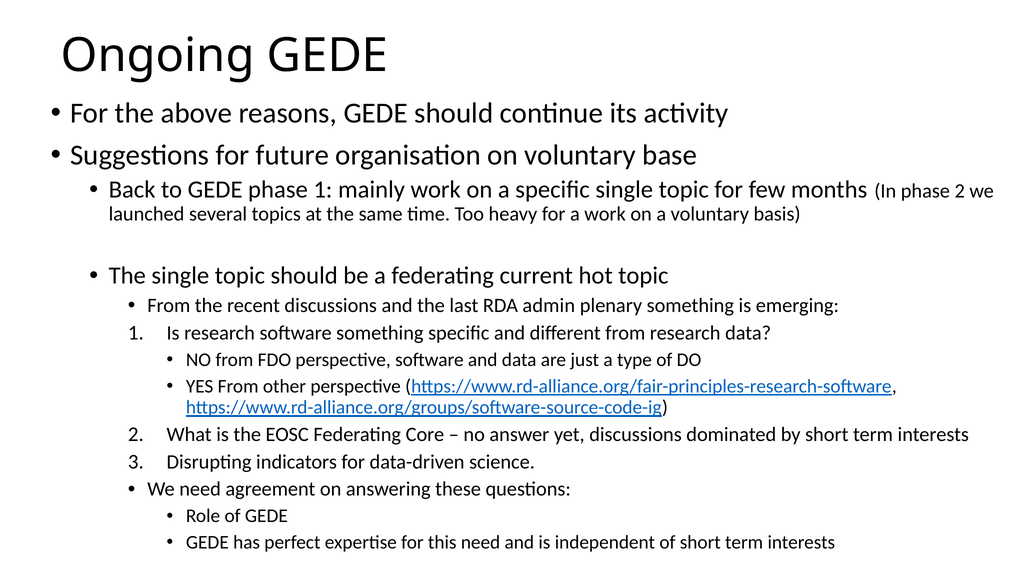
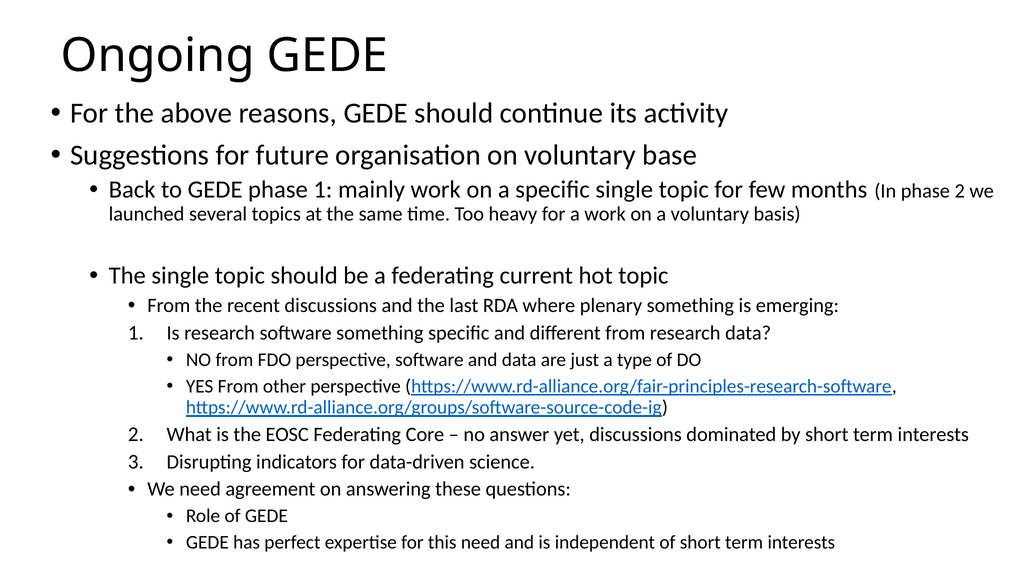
admin: admin -> where (549, 305)
